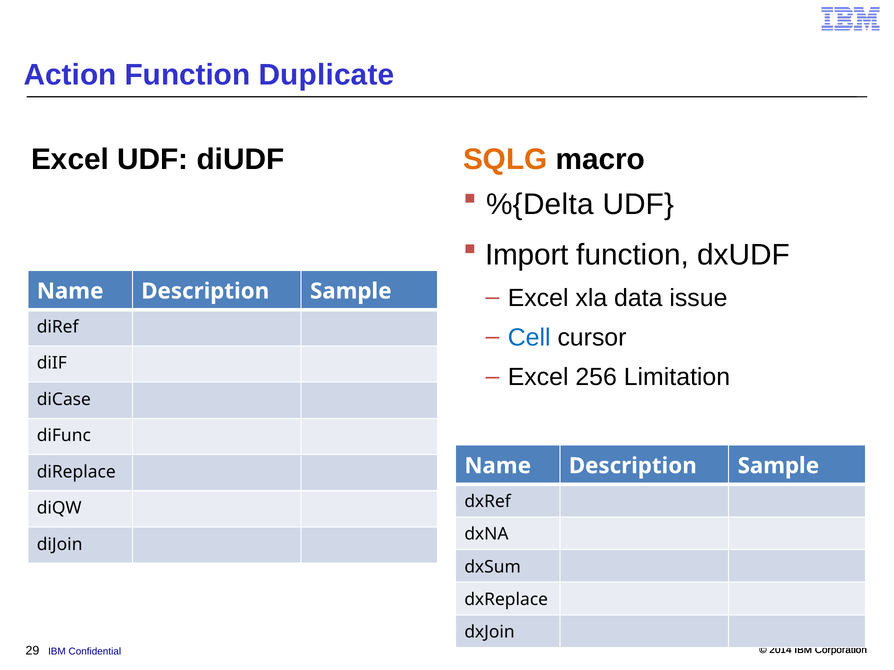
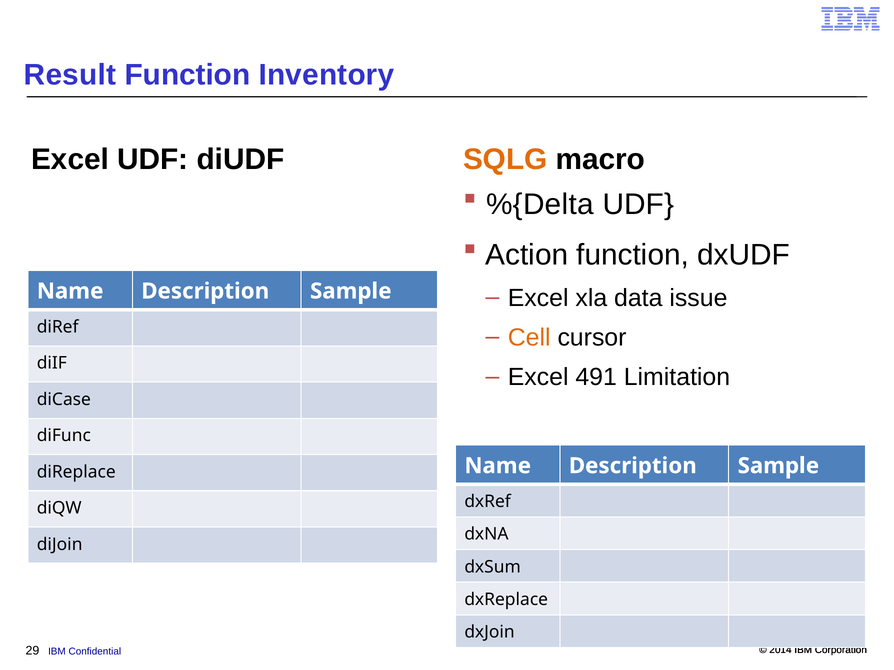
Action: Action -> Result (70, 75)
Duplicate: Duplicate -> Inventory (326, 75)
Import: Import -> Action (527, 255)
Cell colour: blue -> orange (529, 338)
256: 256 -> 491 (596, 378)
